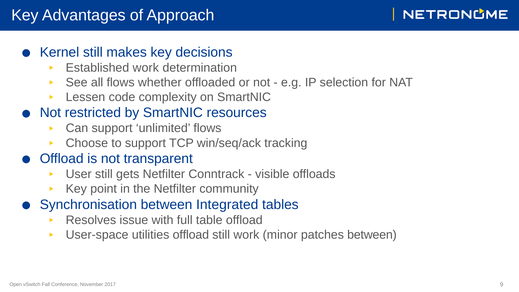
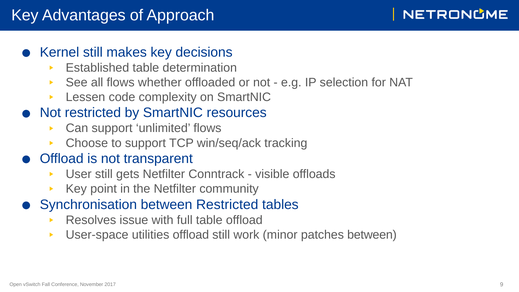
Established work: work -> table (146, 68)
between Integrated: Integrated -> Restricted (227, 204)
